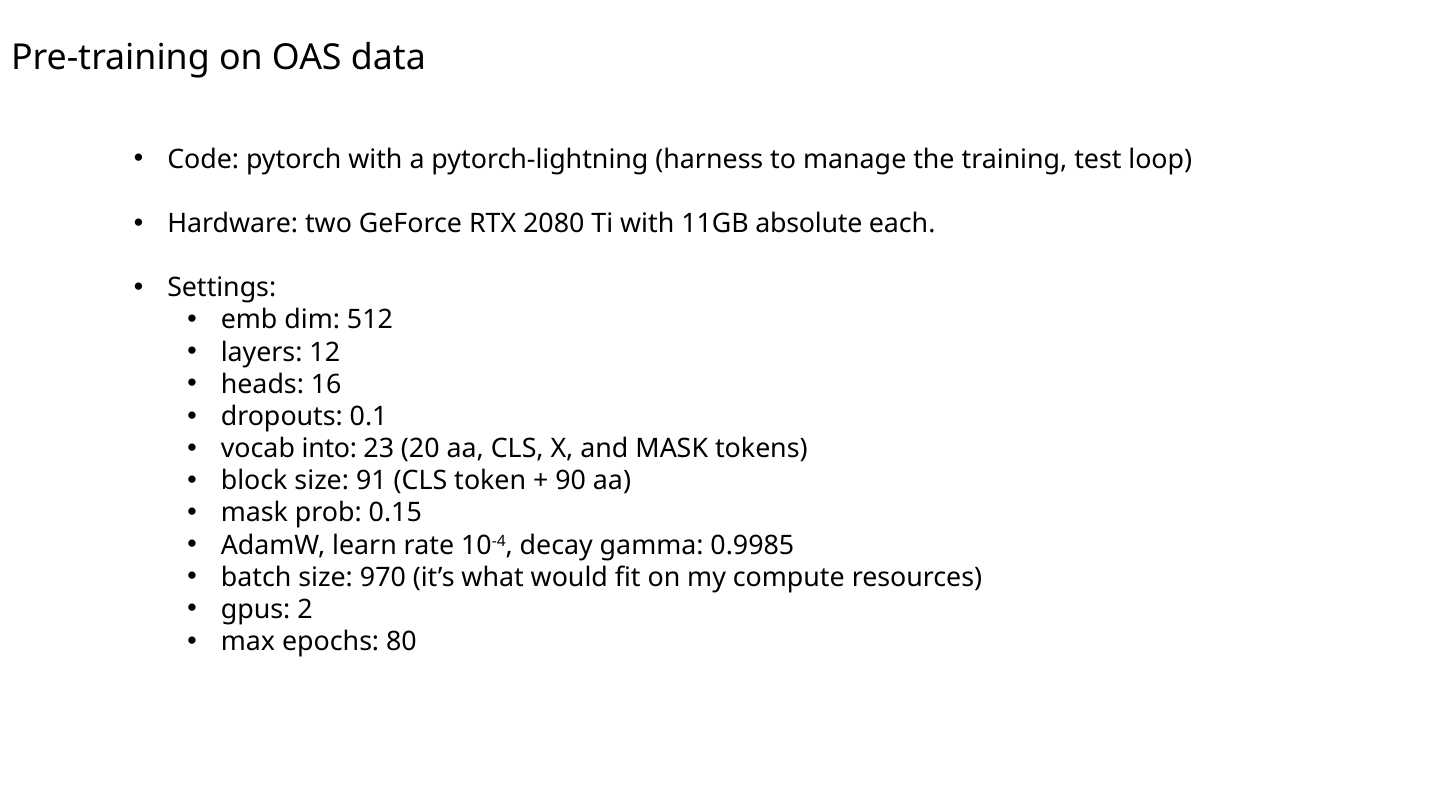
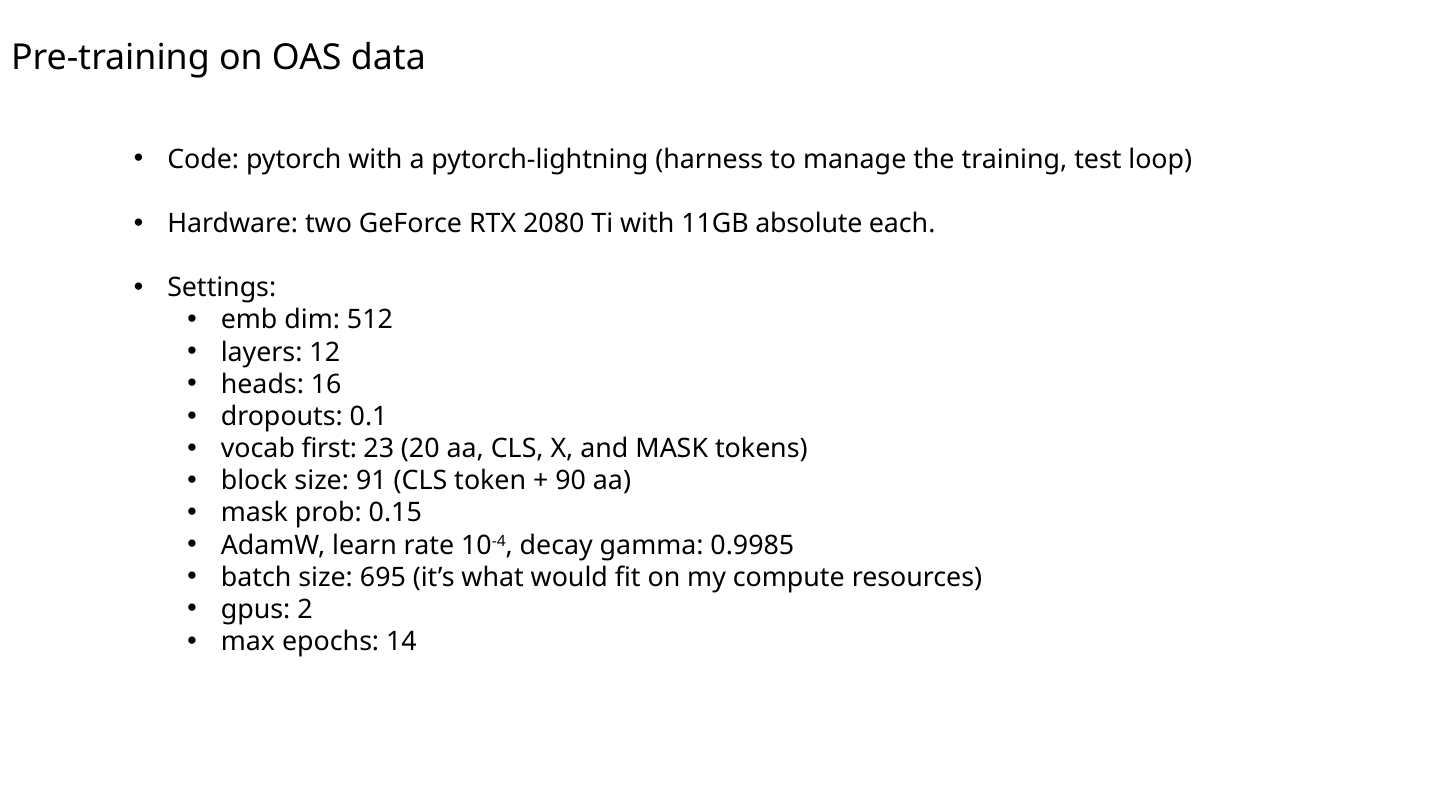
into: into -> first (329, 449)
970: 970 -> 695 (383, 577)
80: 80 -> 14 (401, 642)
